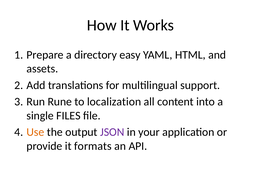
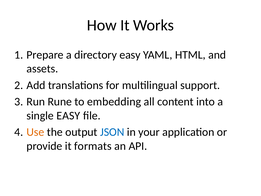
localization: localization -> embedding (114, 102)
single FILES: FILES -> EASY (68, 116)
JSON colour: purple -> blue (112, 132)
